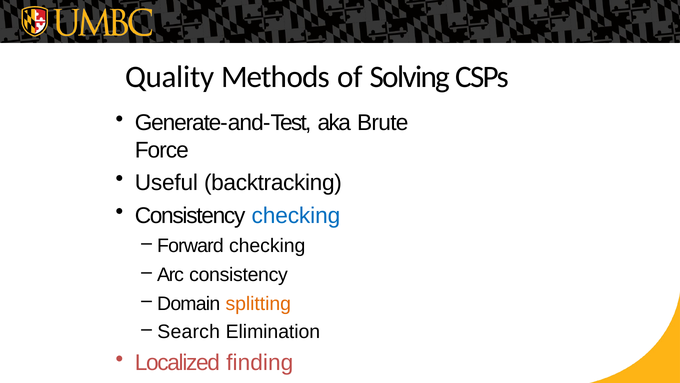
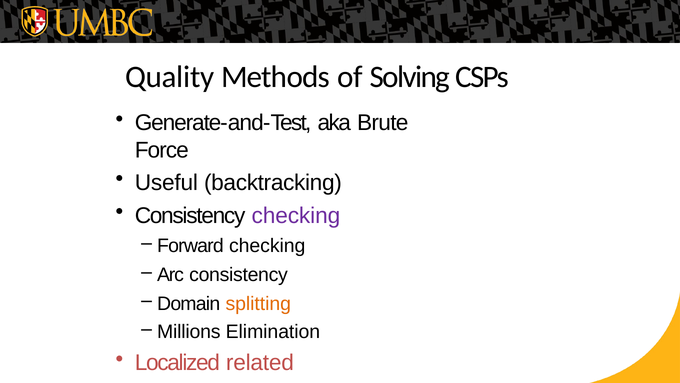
checking colour: blue -> purple (296, 215)
Search: Search -> Millions (189, 331)
finding: finding -> related (260, 362)
